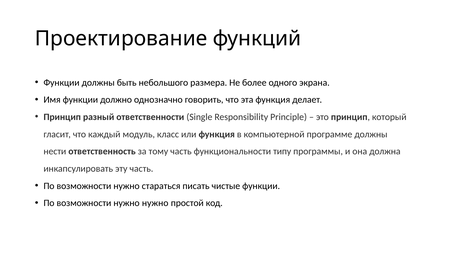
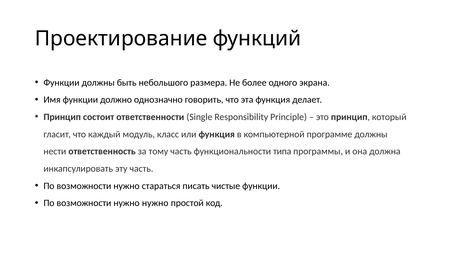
разный: разный -> состоит (99, 117)
типу: типу -> типа (282, 151)
